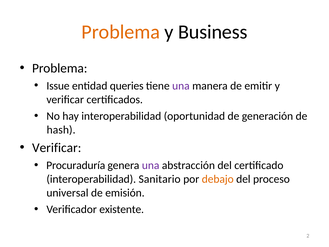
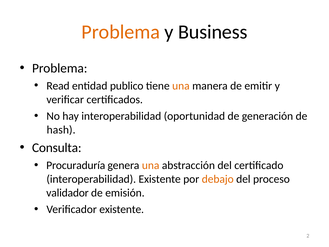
Issue: Issue -> Read (58, 86)
queries: queries -> publico (127, 86)
una colour: purple -> orange (181, 86)
Verificar: Verificar -> Consulta (57, 148)
una colour: purple -> orange (151, 165)
interoperabilidad Sanitario: Sanitario -> Existente (160, 179)
universal: universal -> validador (68, 193)
